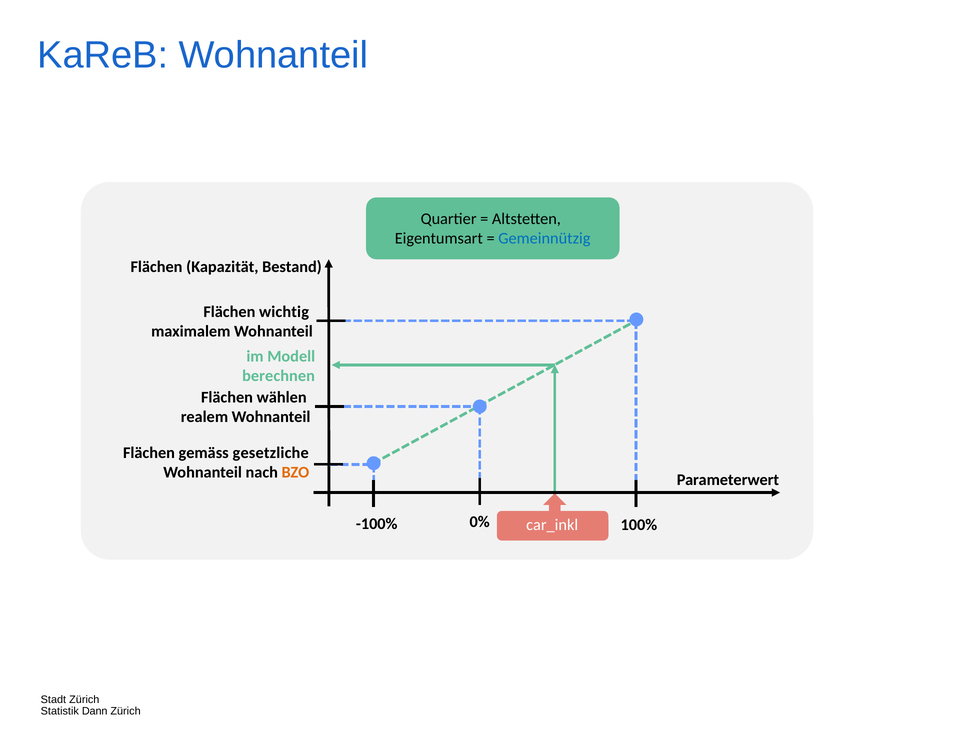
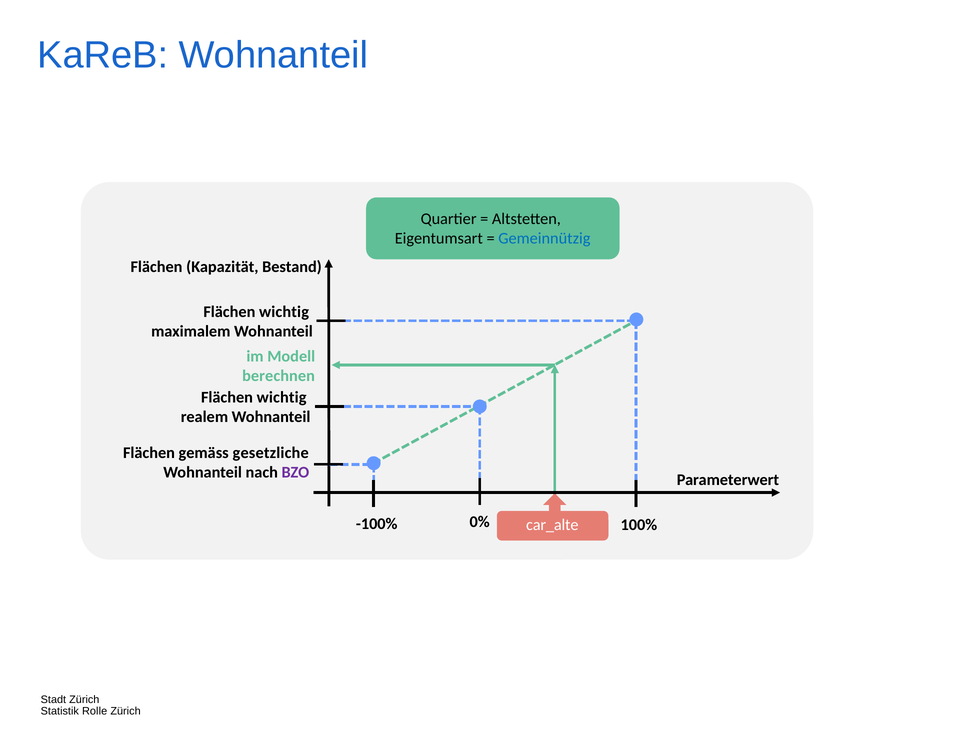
wählen: wählen -> wichtig (282, 398)
BZO colour: orange -> purple (295, 473)
car_inkl: car_inkl -> car_alte (552, 525)
Dann: Dann -> Rolle (95, 711)
